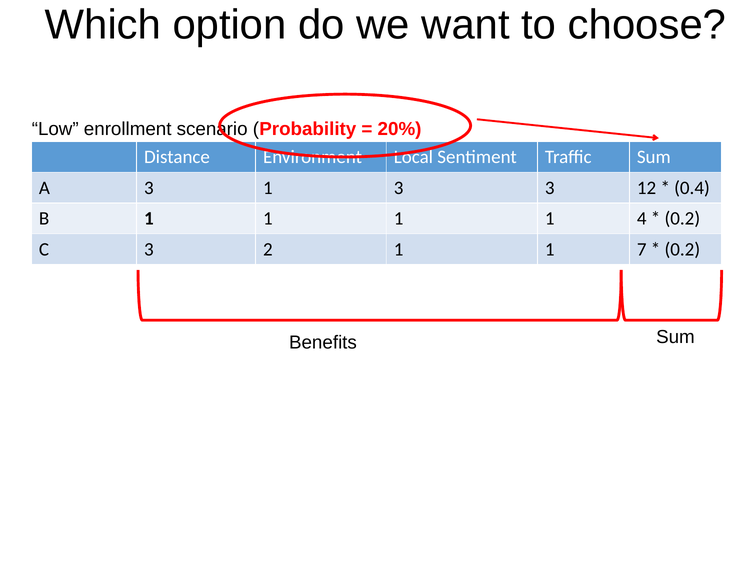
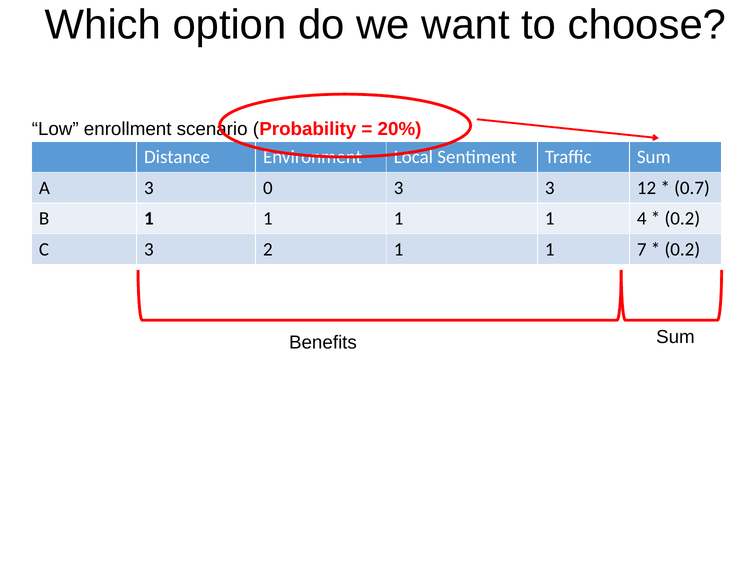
3 1: 1 -> 0 (268, 188)
0.4: 0.4 -> 0.7 (692, 188)
